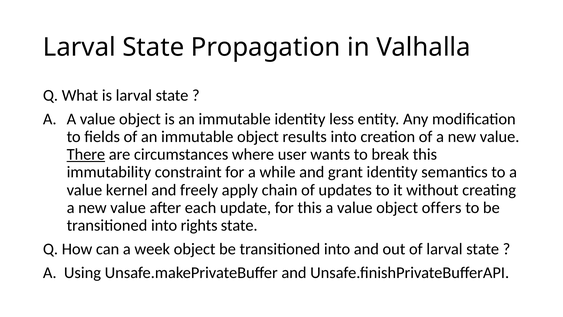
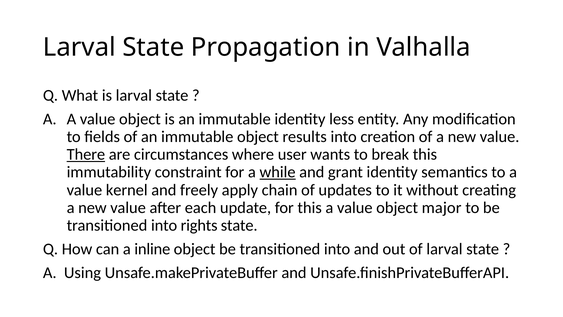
while underline: none -> present (278, 172)
offers: offers -> major (442, 207)
week: week -> inline (152, 249)
